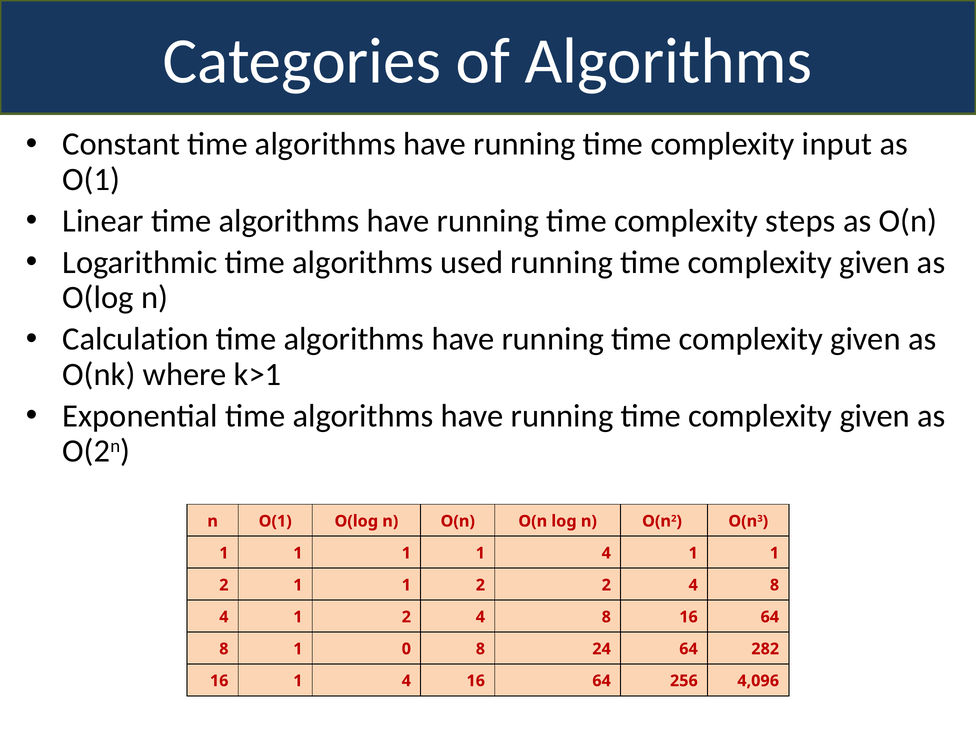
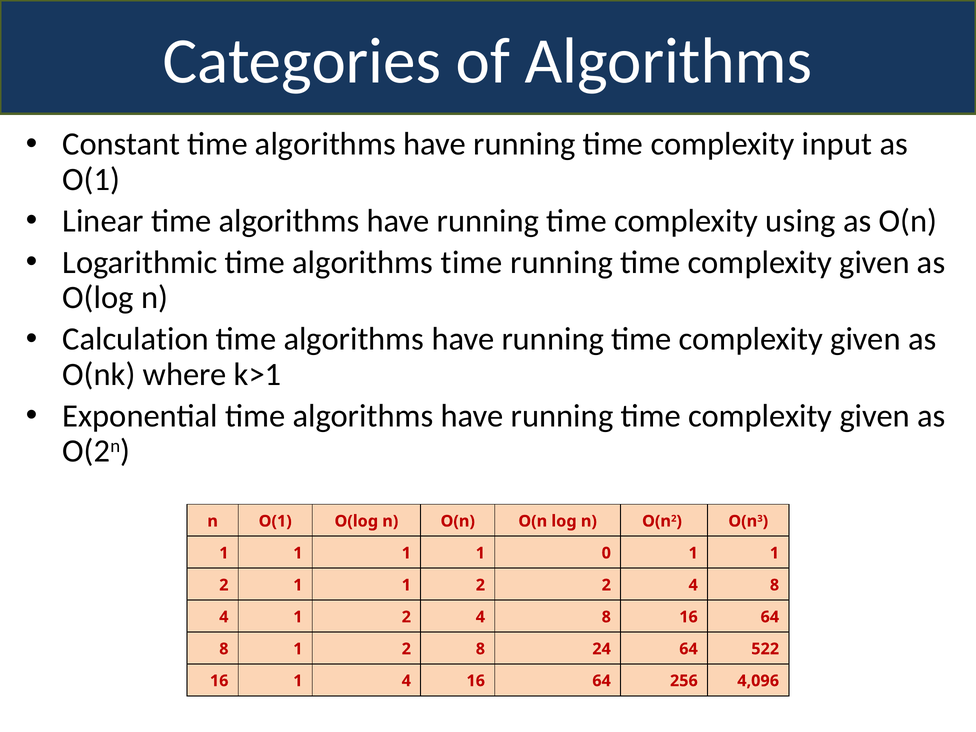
steps: steps -> using (801, 221)
algorithms used: used -> time (472, 263)
1 1 4: 4 -> 0 (606, 553)
8 1 0: 0 -> 2 (406, 649)
282: 282 -> 522 (765, 649)
